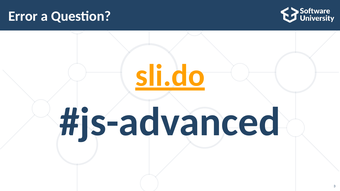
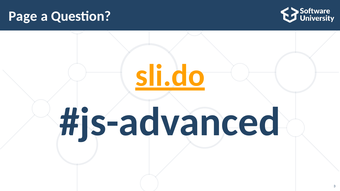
Error: Error -> Page (23, 16)
